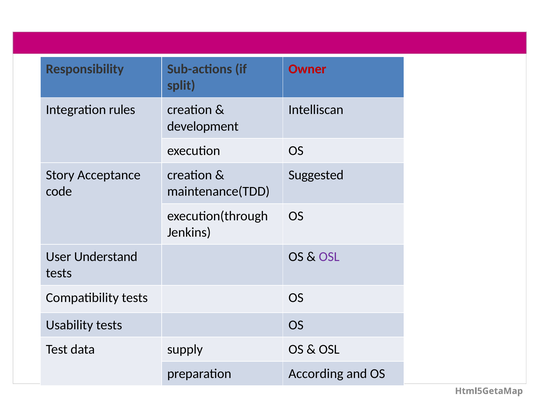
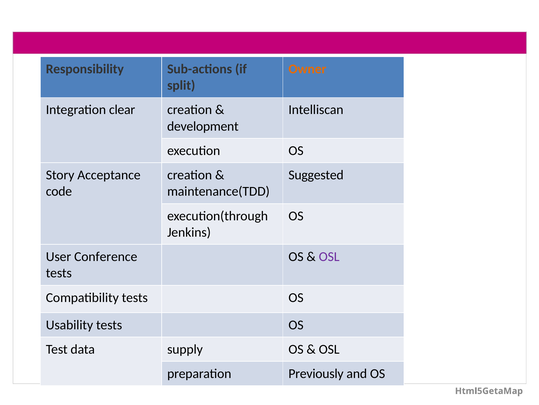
Owner colour: red -> orange (307, 69)
rules: rules -> clear (122, 110)
Understand: Understand -> Conference (106, 256)
According: According -> Previously (316, 373)
